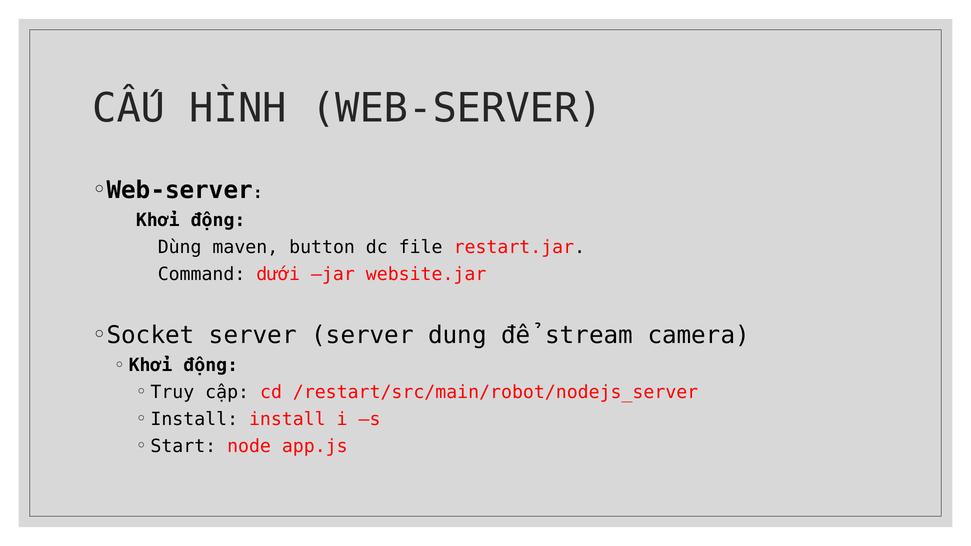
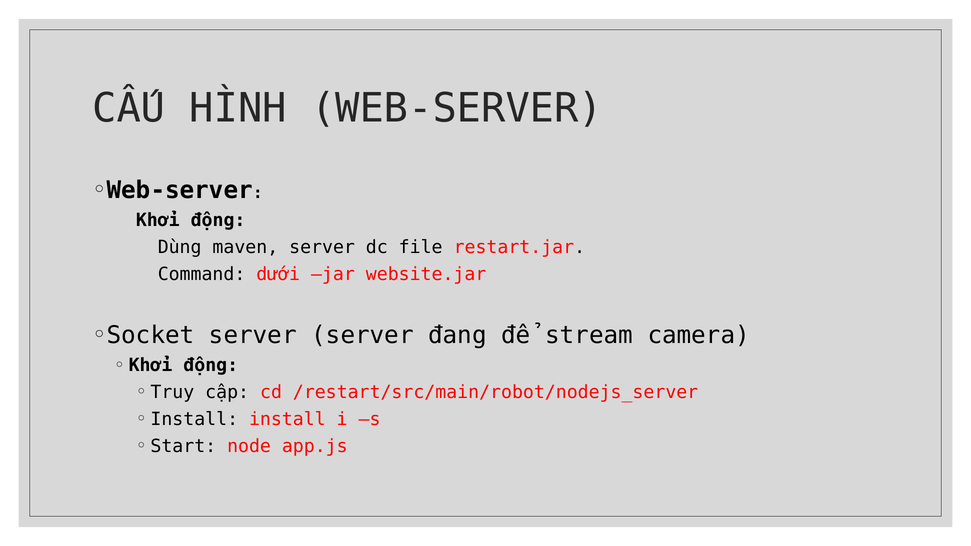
maven button: button -> server (322, 247)
dung: dung -> đang (457, 335)
